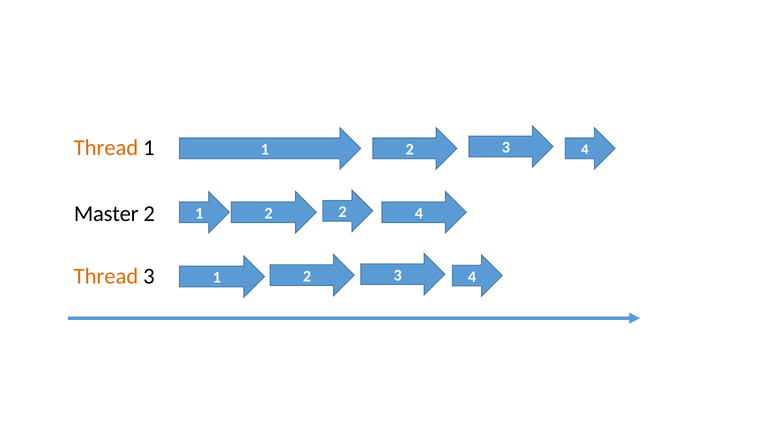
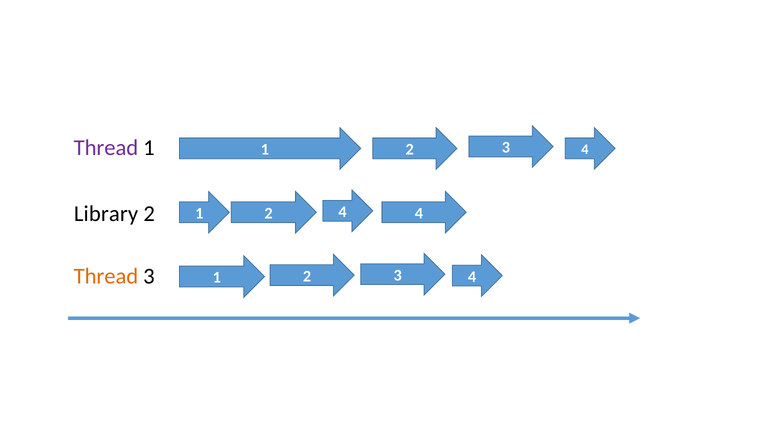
Thread colour: orange -> purple (106, 148)
Master: Master -> Library (106, 214)
2: 2 -> 4 (343, 212)
